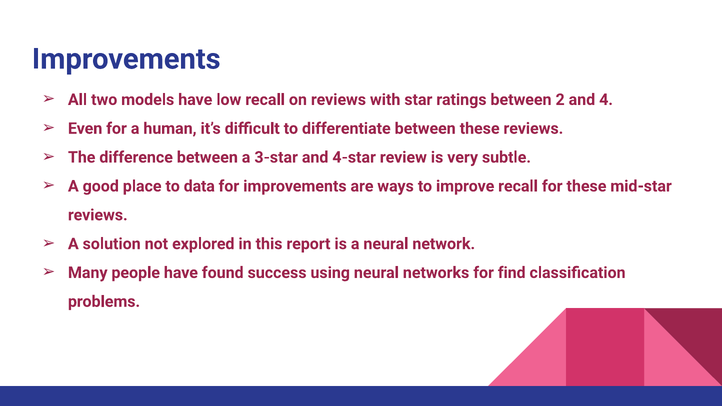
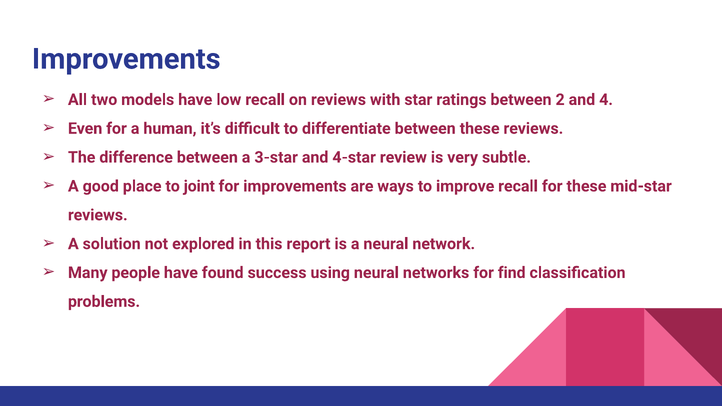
data: data -> joint (199, 186)
